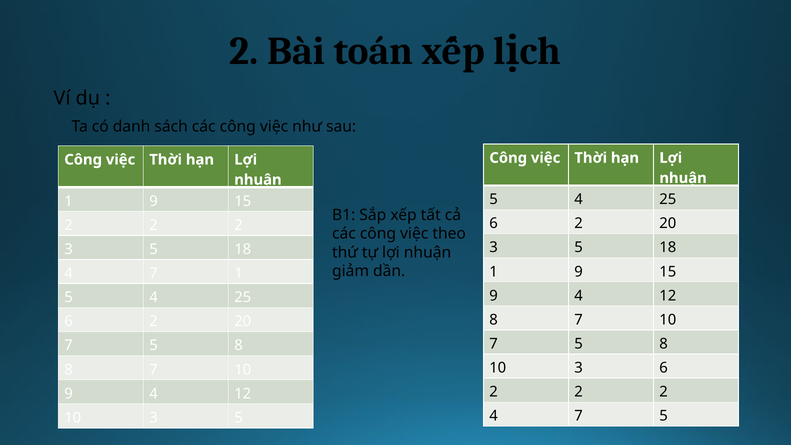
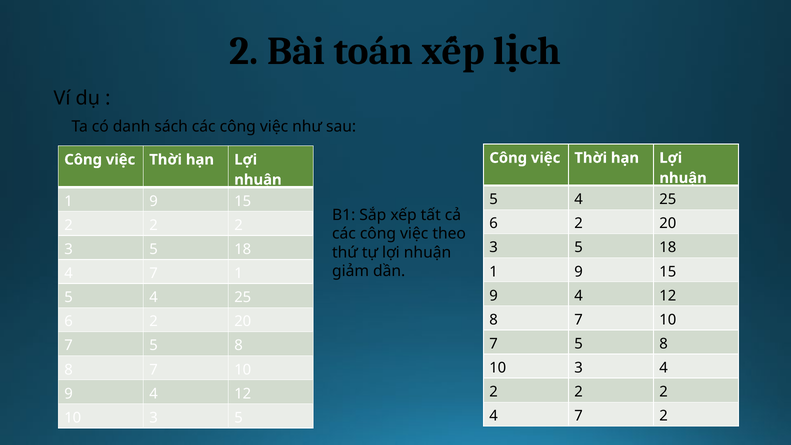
3 6: 6 -> 4 (664, 368)
4 7 5: 5 -> 2 (664, 416)
